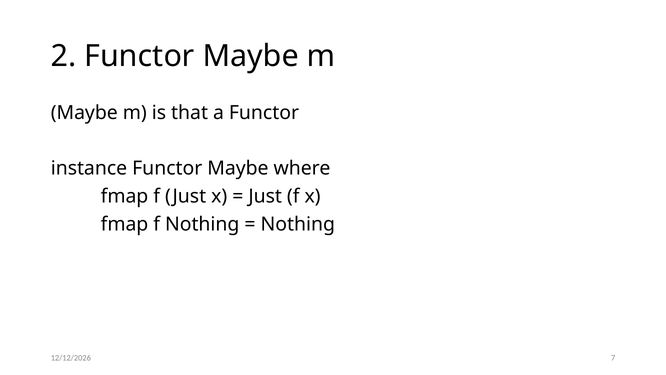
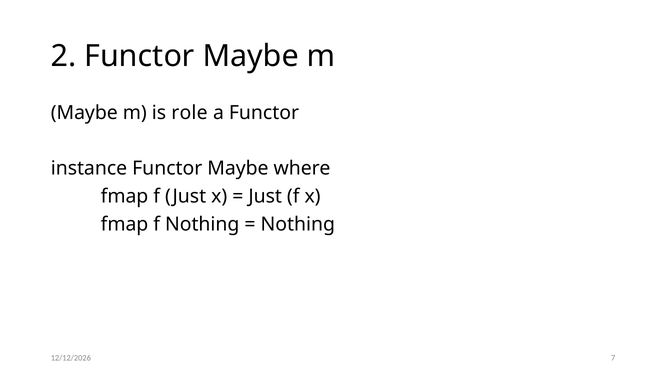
that: that -> role (189, 113)
